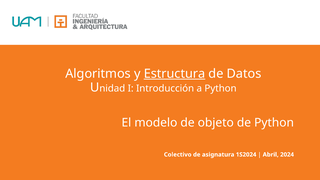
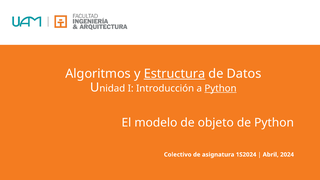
Python underline: none -> present (221, 88)
